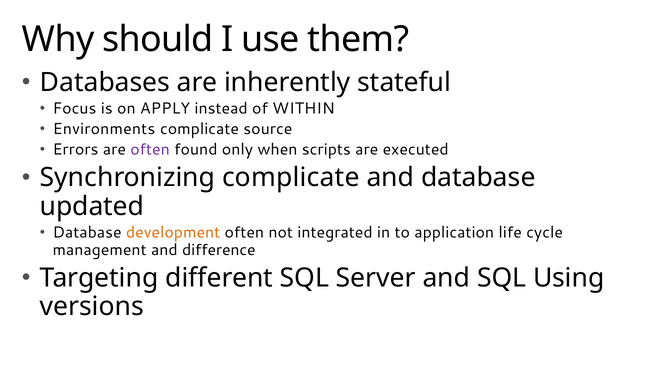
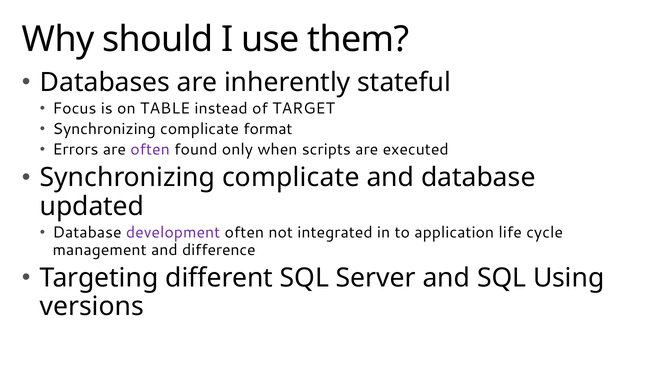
APPLY: APPLY -> TABLE (165, 109)
WITHIN: WITHIN -> TARGET (304, 109)
Environments: Environments -> Synchronizing (104, 129)
source: source -> format (268, 129)
development colour: orange -> purple (173, 232)
